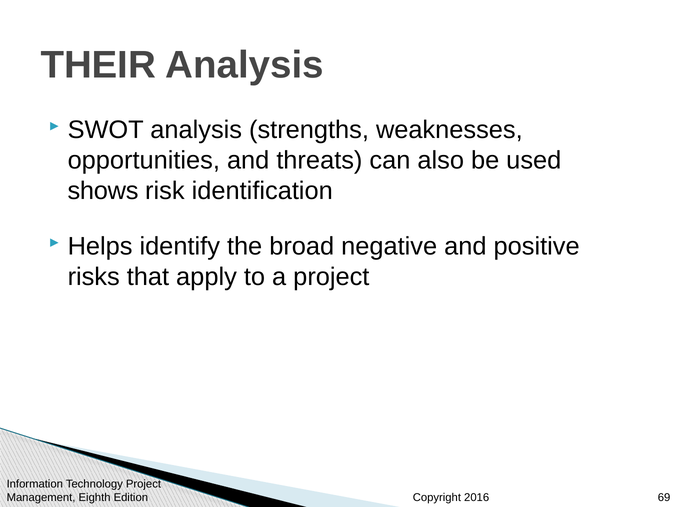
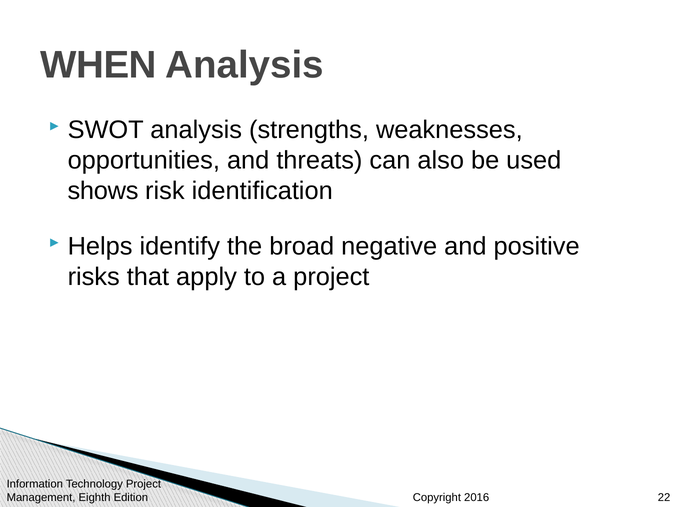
THEIR: THEIR -> WHEN (98, 65)
69: 69 -> 22 (664, 498)
